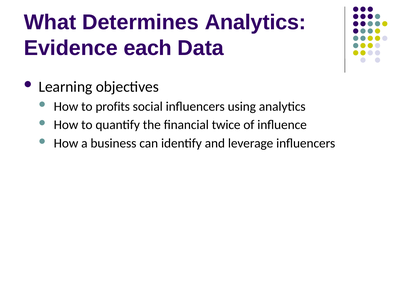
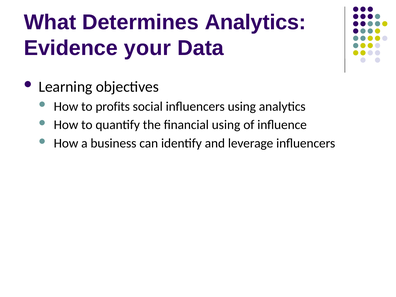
each: each -> your (147, 48)
financial twice: twice -> using (226, 125)
